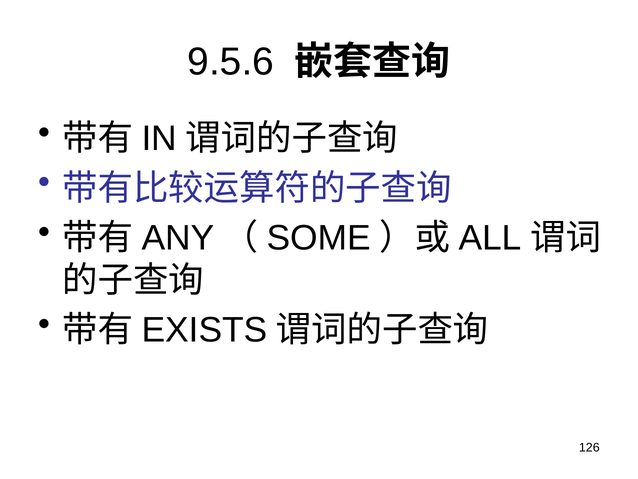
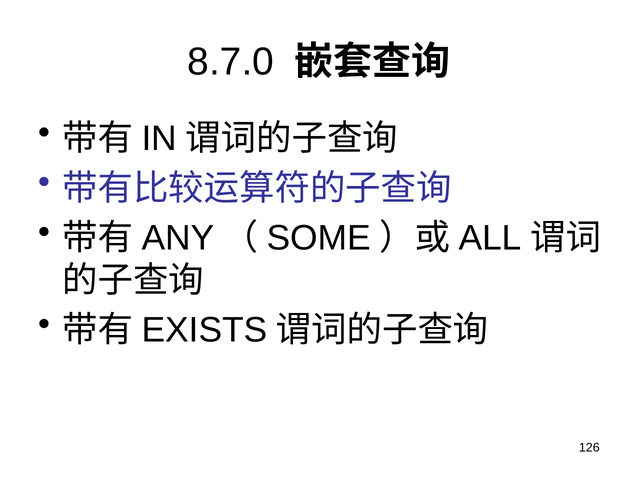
9.5.6: 9.5.6 -> 8.7.0 (231, 62)
